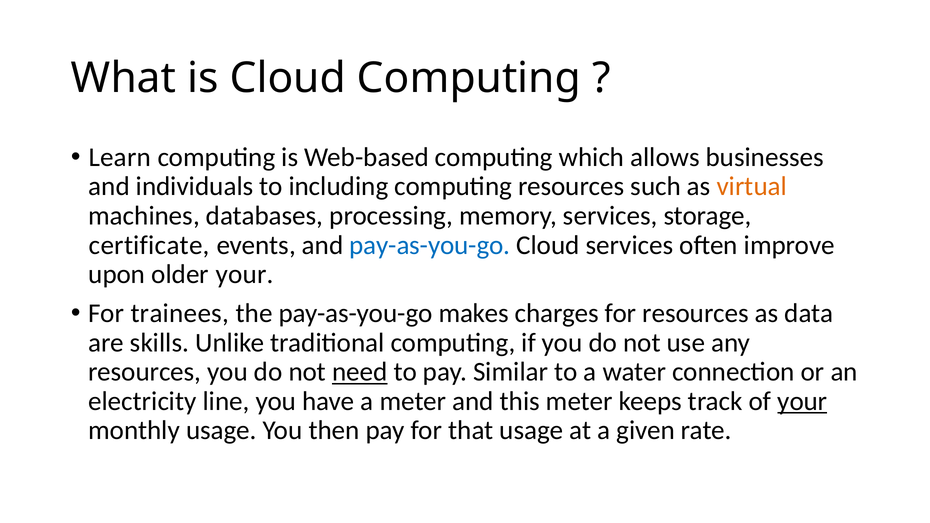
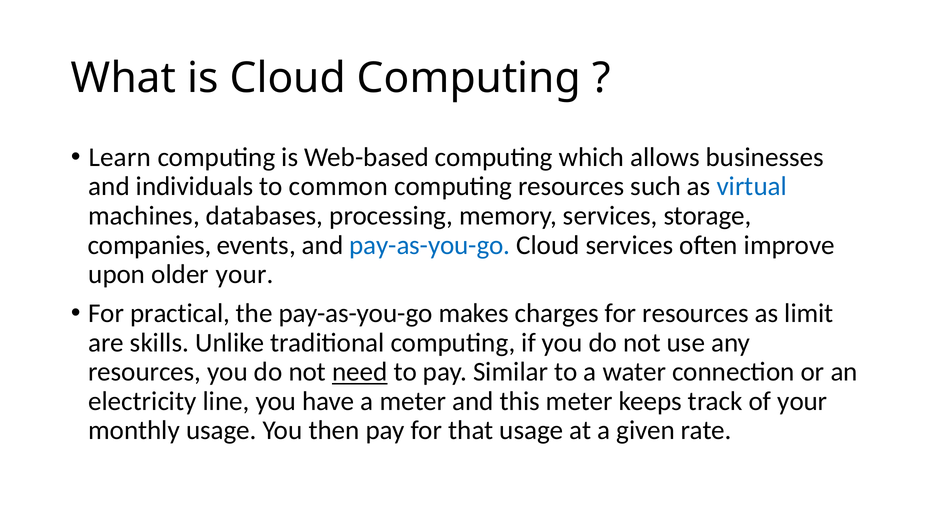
including: including -> common (338, 187)
virtual colour: orange -> blue (752, 187)
certificate: certificate -> companies (150, 245)
trainees: trainees -> practical (180, 313)
data: data -> limit (809, 313)
your underline: present -> none (802, 401)
